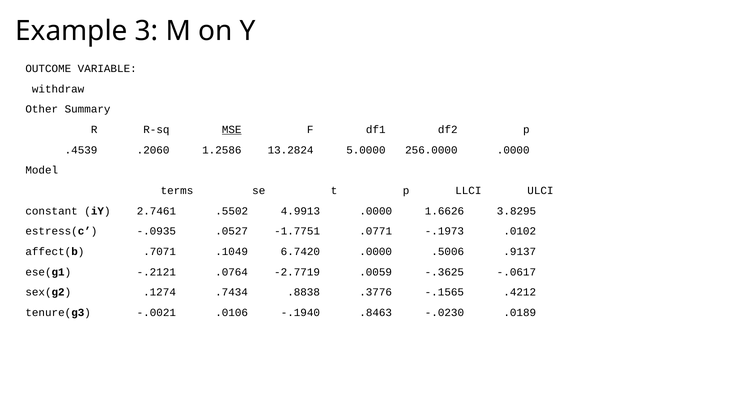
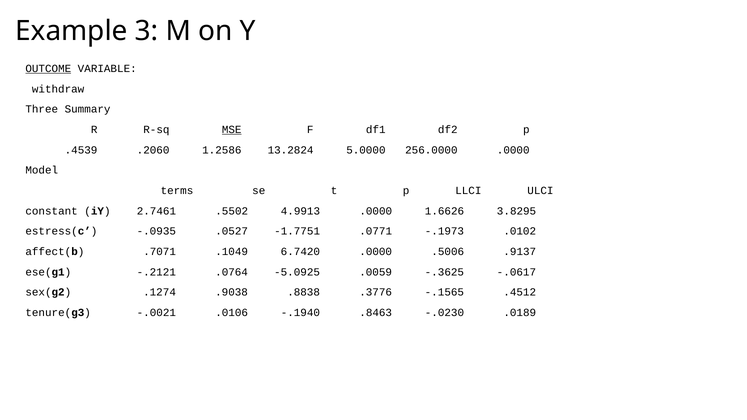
OUTCOME underline: none -> present (48, 69)
Other: Other -> Three (42, 109)
-2.7719: -2.7719 -> -5.0925 (297, 272)
.7434: .7434 -> .9038 (232, 292)
.4212: .4212 -> .4512 (520, 292)
